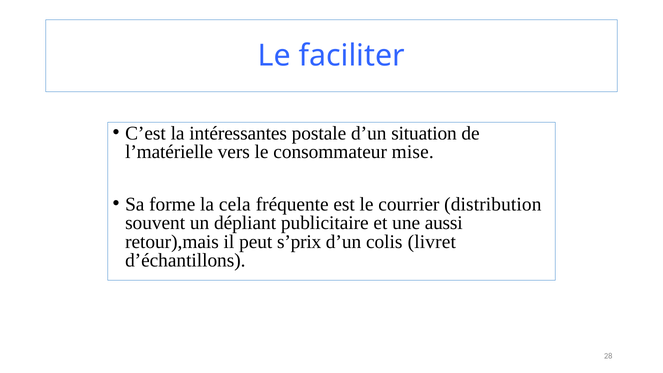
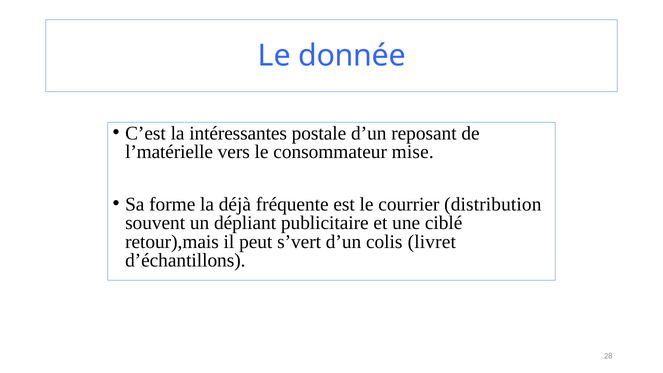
faciliter: faciliter -> donnée (352, 56)
situation: situation -> reposant (424, 133)
cela: cela -> déjà (235, 204)
aussi: aussi -> ciblé (444, 223)
s’prix: s’prix -> s’vert (299, 242)
